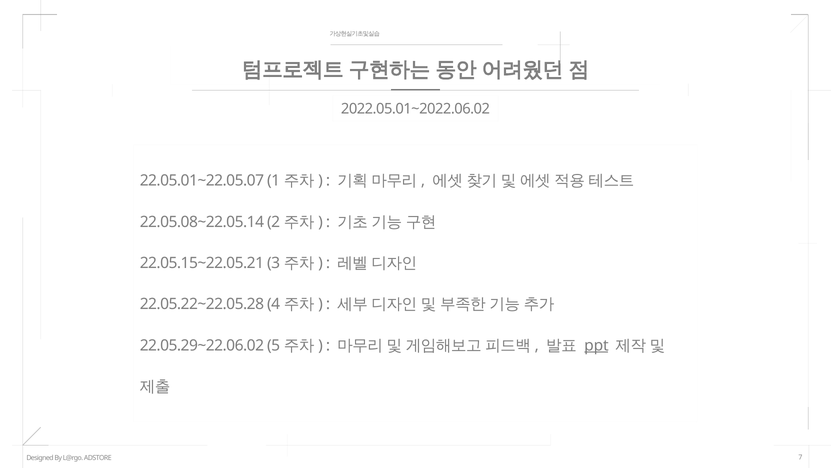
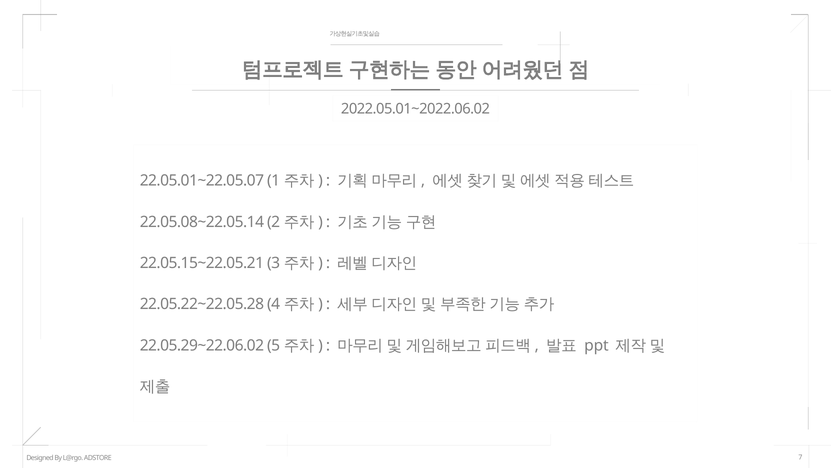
ppt underline: present -> none (596, 345)
